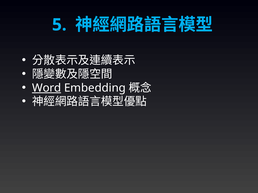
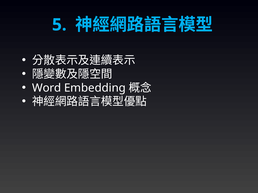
Word underline: present -> none (47, 88)
